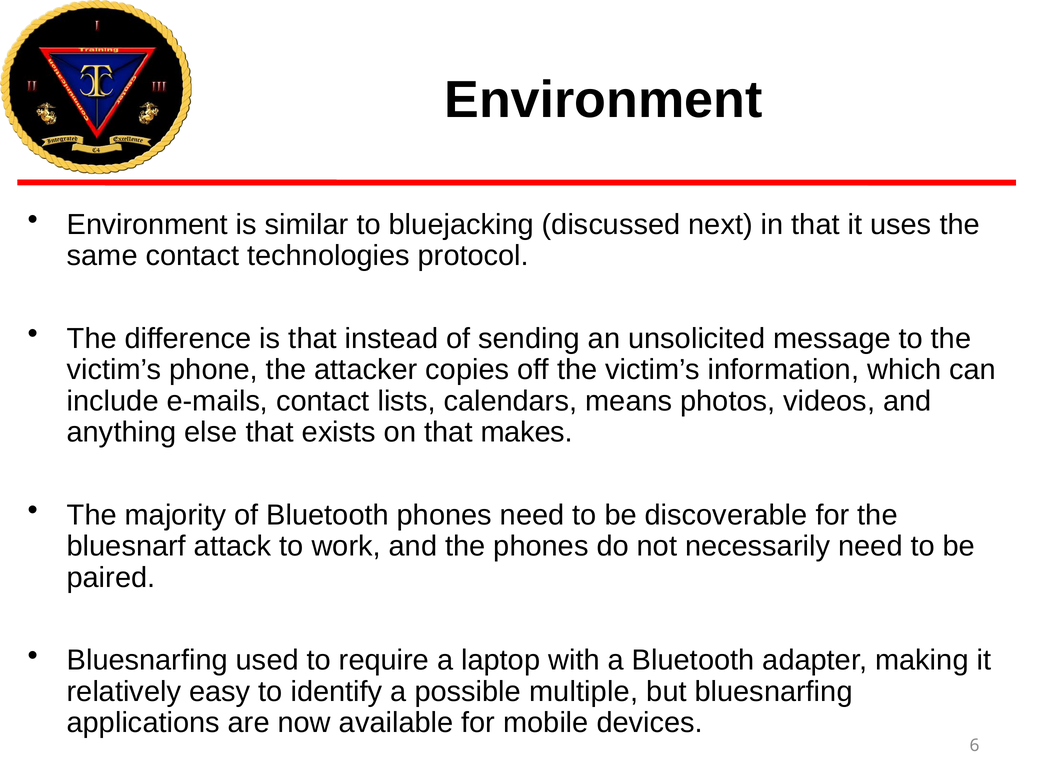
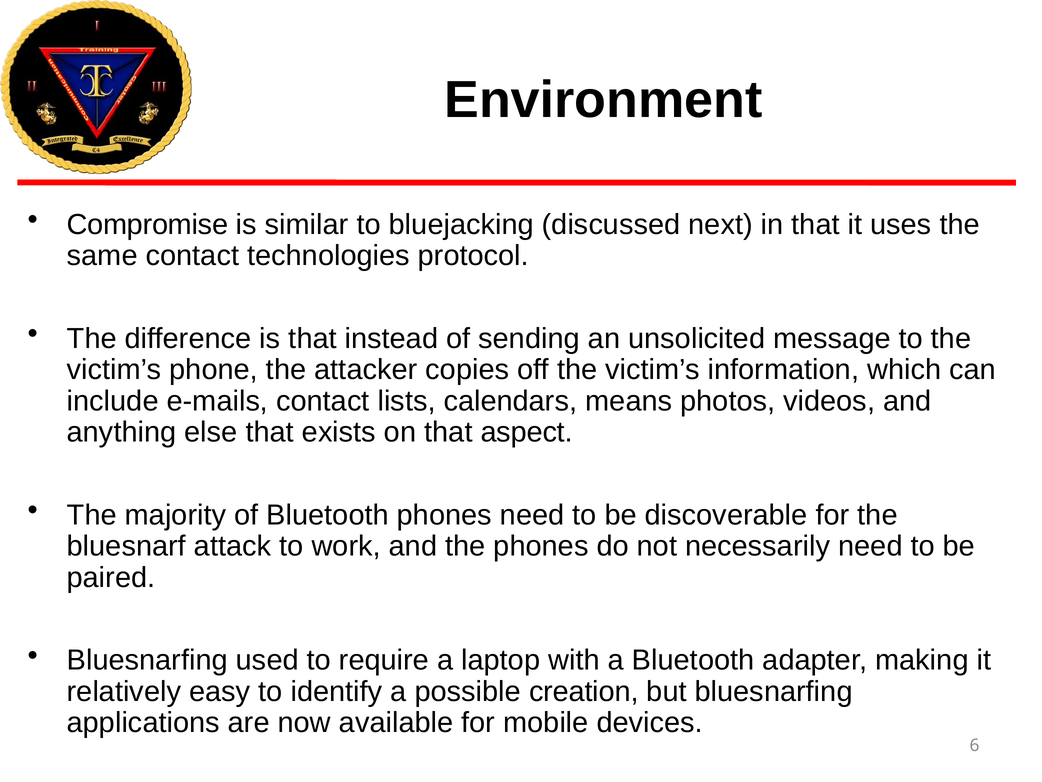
Environment: Environment -> Compromise (147, 224)
makes: makes -> aspect (527, 432)
multiple: multiple -> creation (584, 691)
